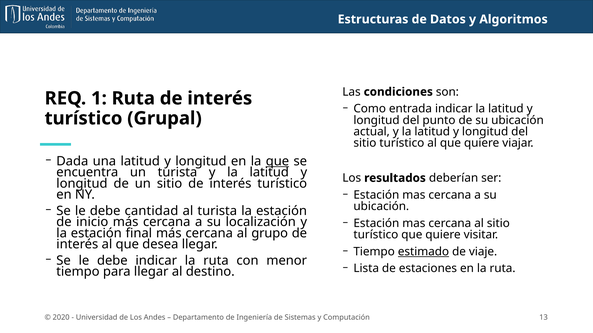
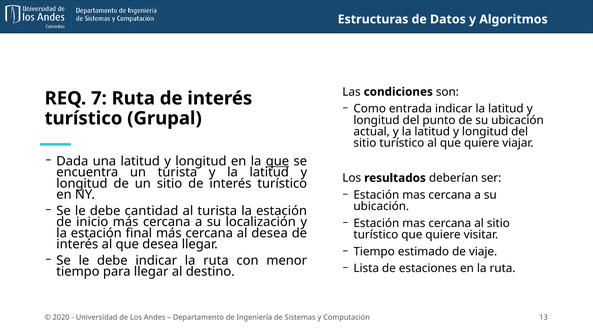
1: 1 -> 7 (99, 99)
al grupo: grupo -> desea (270, 234)
estimado underline: present -> none (423, 252)
